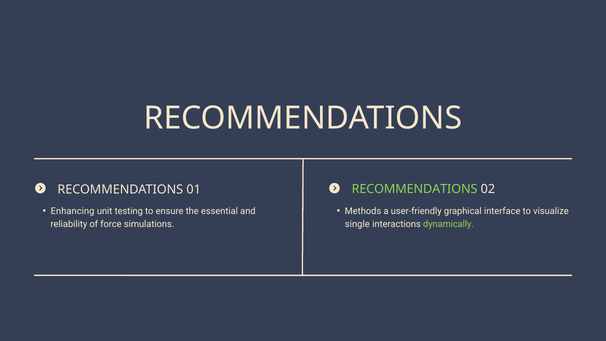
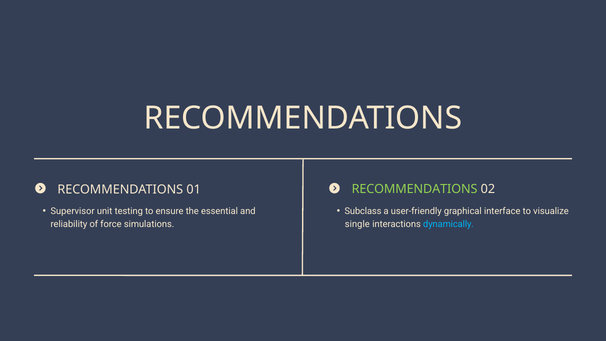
Enhancing: Enhancing -> Supervisor (73, 211)
Methods: Methods -> Subclass (363, 211)
dynamically colour: light green -> light blue (448, 224)
